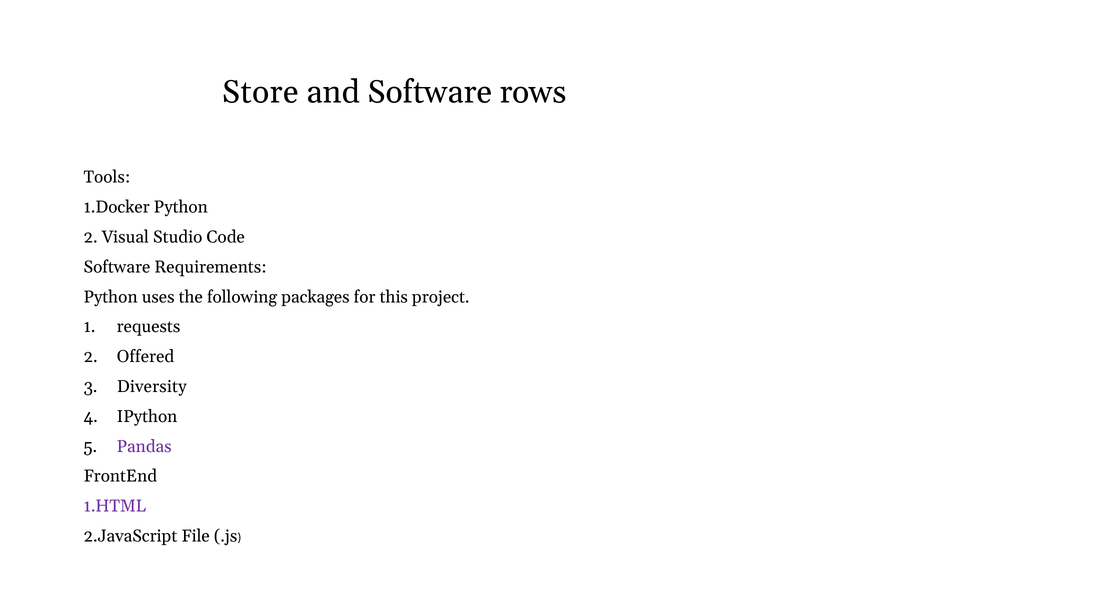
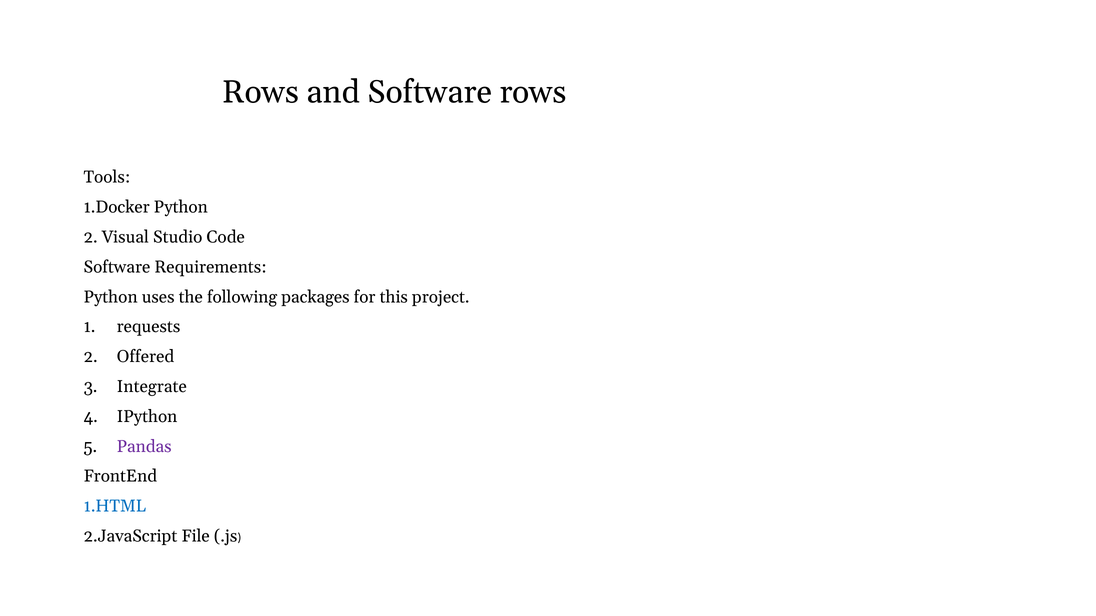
Store: Store -> Rows (261, 92)
Diversity: Diversity -> Integrate (152, 387)
1.HTML colour: purple -> blue (115, 507)
